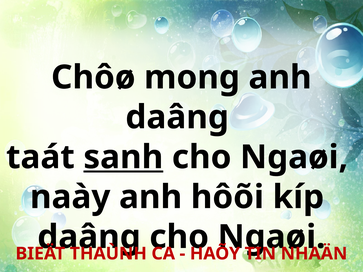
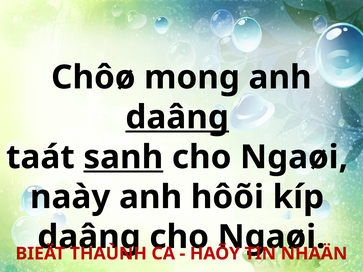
daâng underline: none -> present (177, 117)
